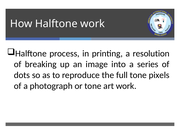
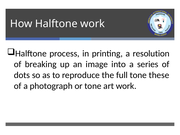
pixels: pixels -> these (159, 75)
